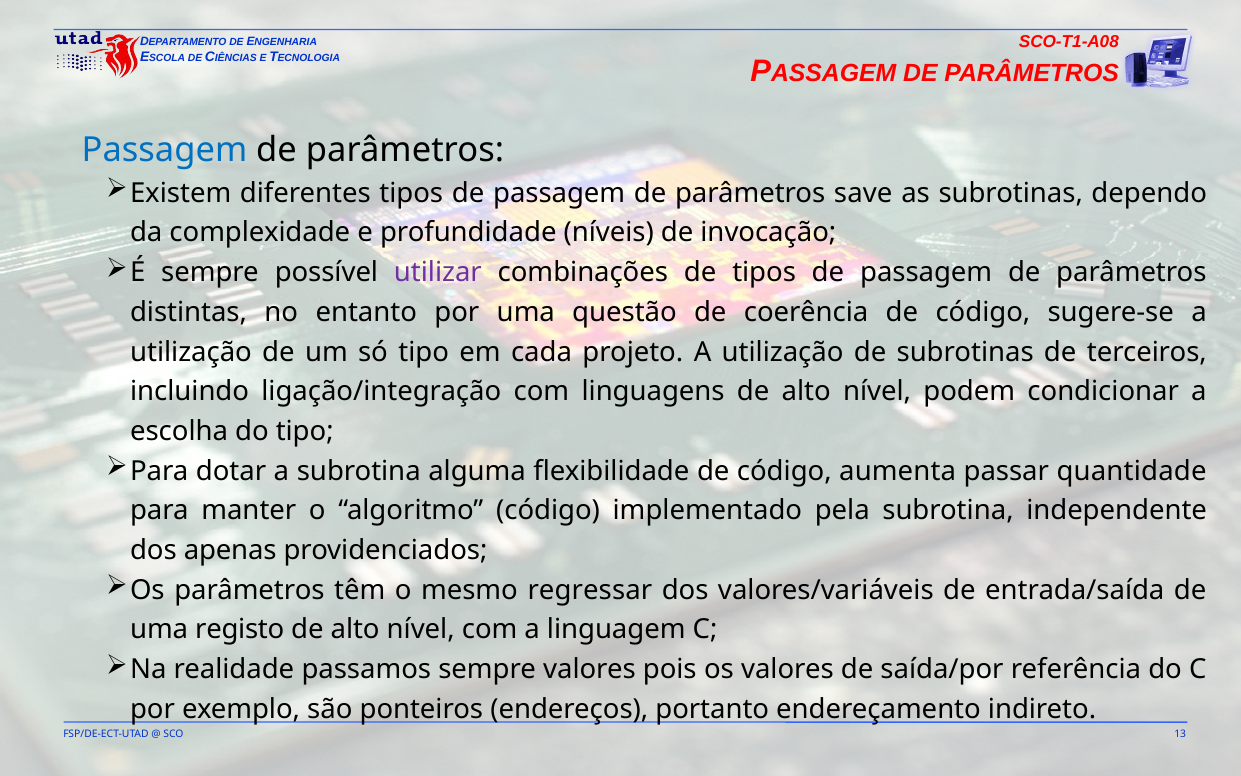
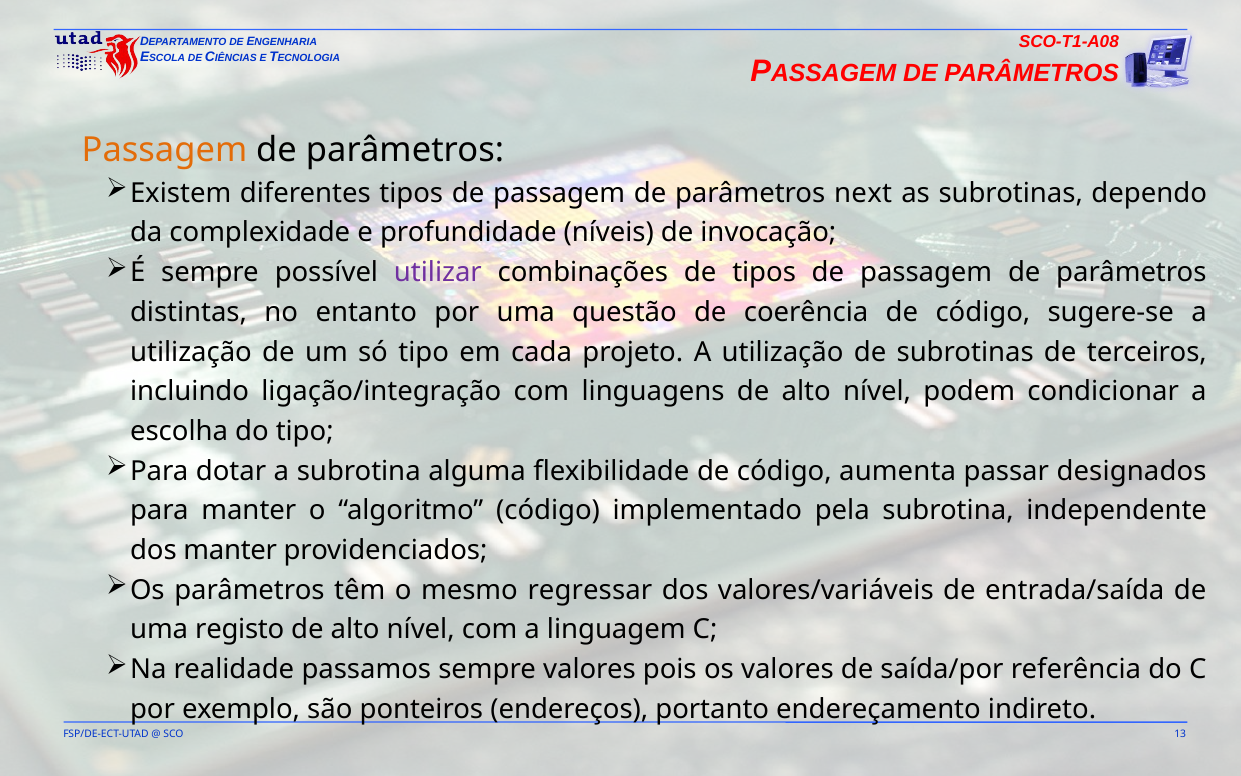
Passagem colour: blue -> orange (164, 150)
save: save -> next (863, 193)
quantidade: quantidade -> designados (1132, 471)
dos apenas: apenas -> manter (230, 550)
